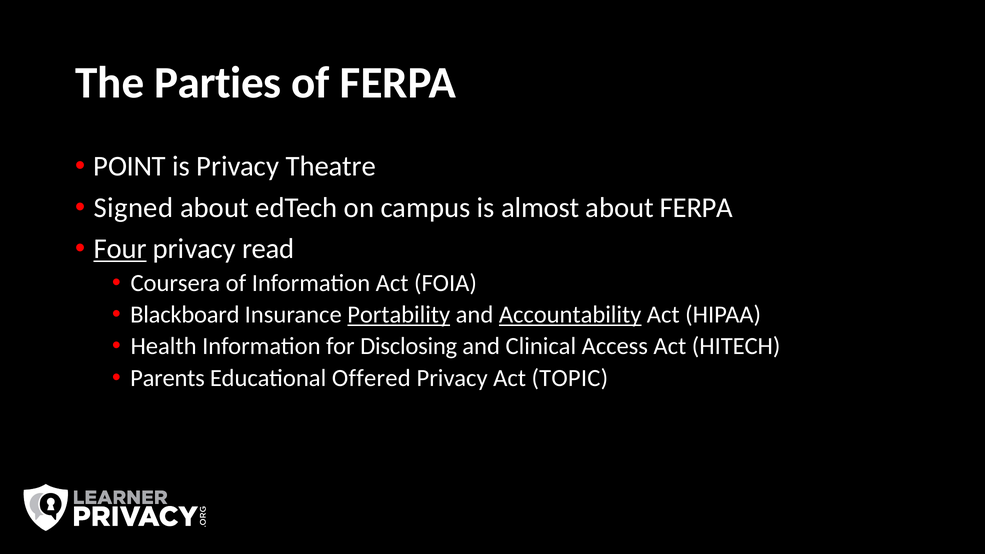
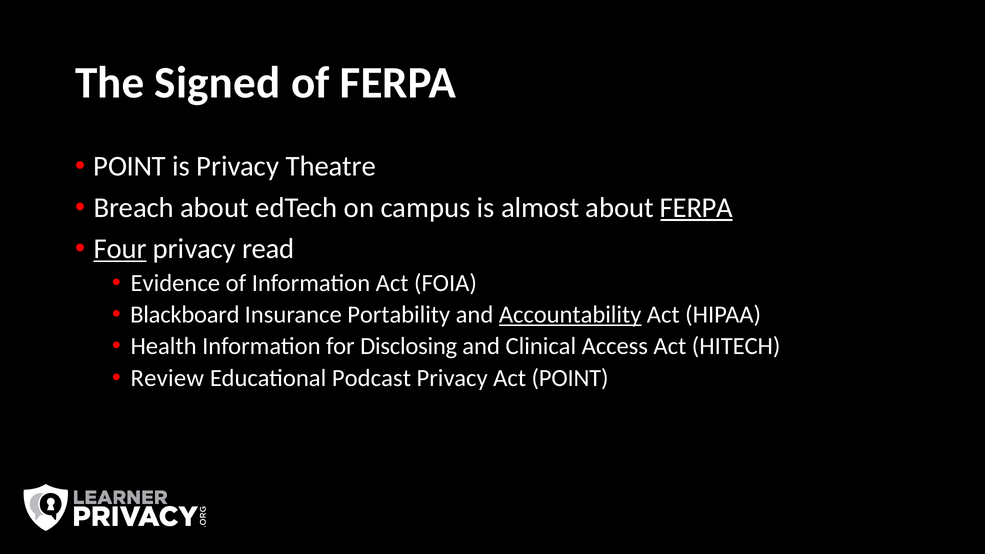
Parties: Parties -> Signed (217, 83)
Signed: Signed -> Breach (134, 208)
FERPA underline: none -> present (697, 208)
Coursera: Coursera -> Evidence (175, 283)
Portability underline: present -> none (399, 315)
Parents: Parents -> Review (167, 378)
Offered: Offered -> Podcast (371, 378)
Act TOPIC: TOPIC -> POINT (570, 378)
